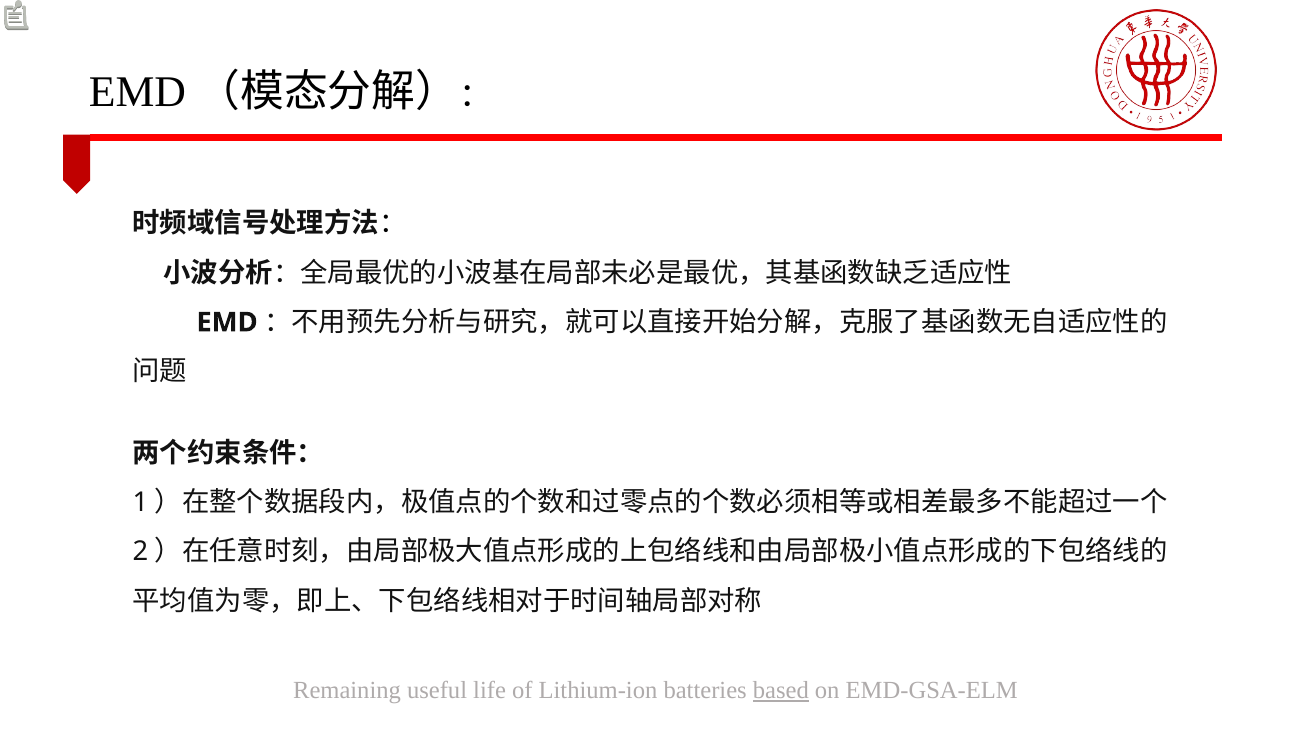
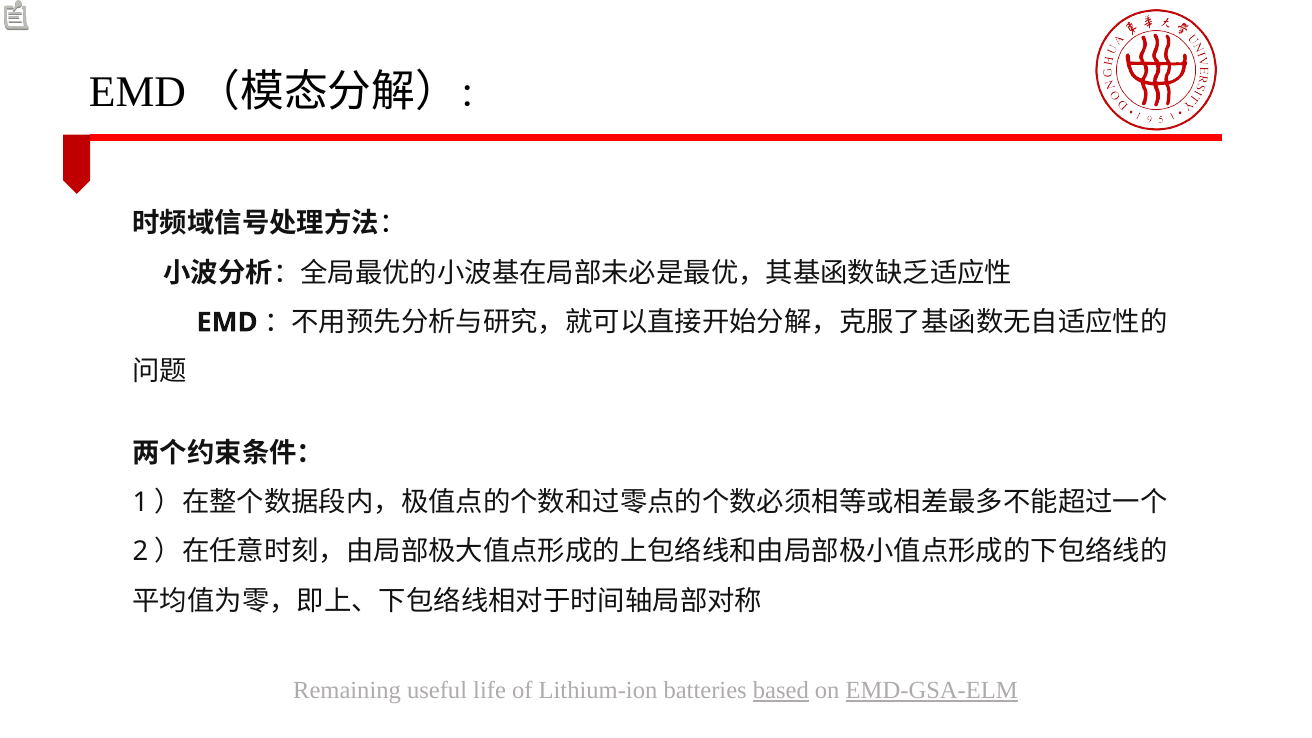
EMD-GSA-ELM underline: none -> present (932, 690)
